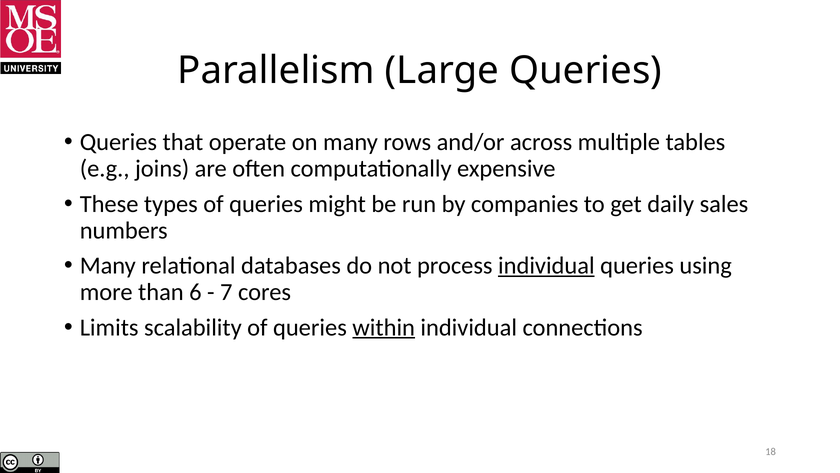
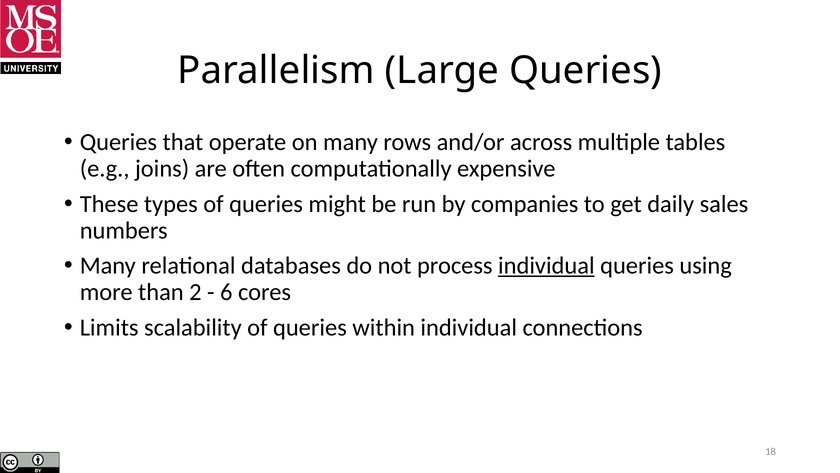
6: 6 -> 2 (195, 292)
7: 7 -> 6 (226, 292)
within underline: present -> none (384, 327)
